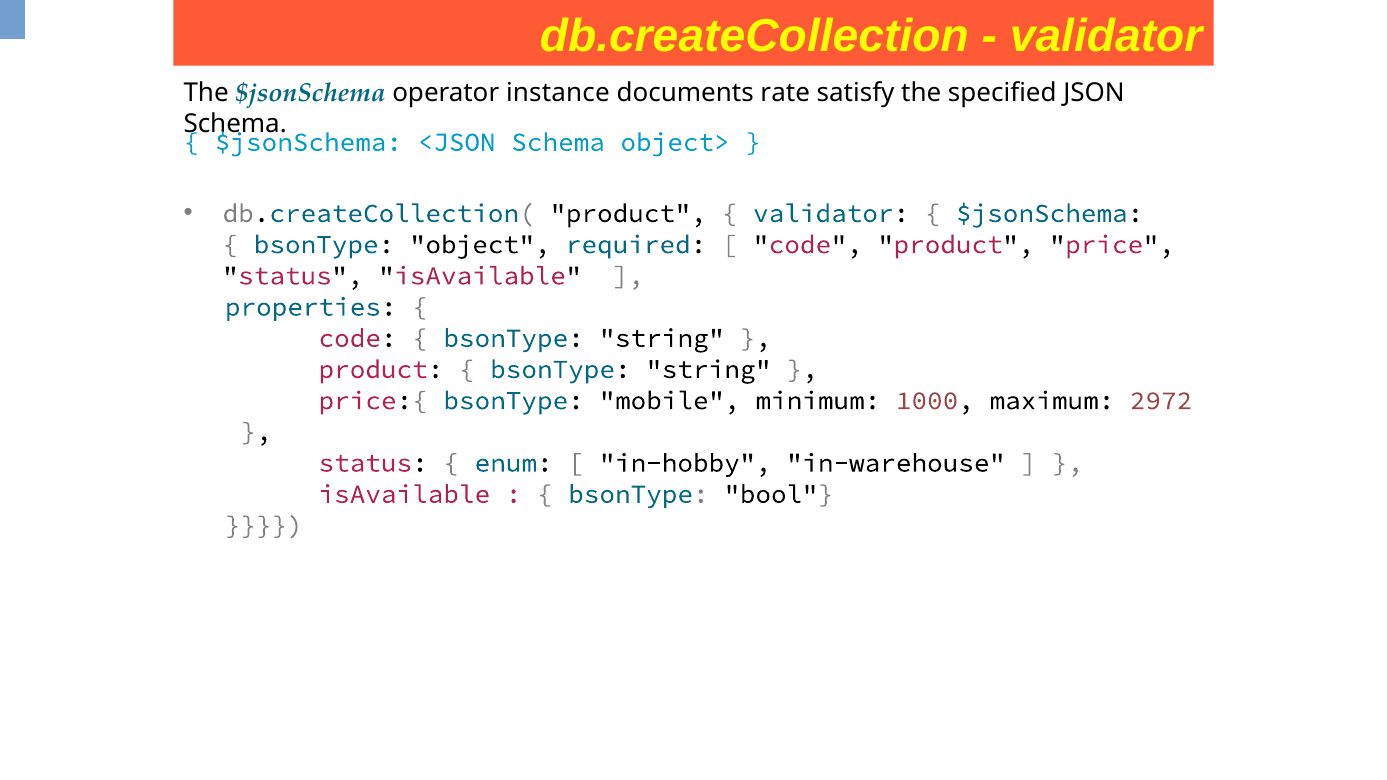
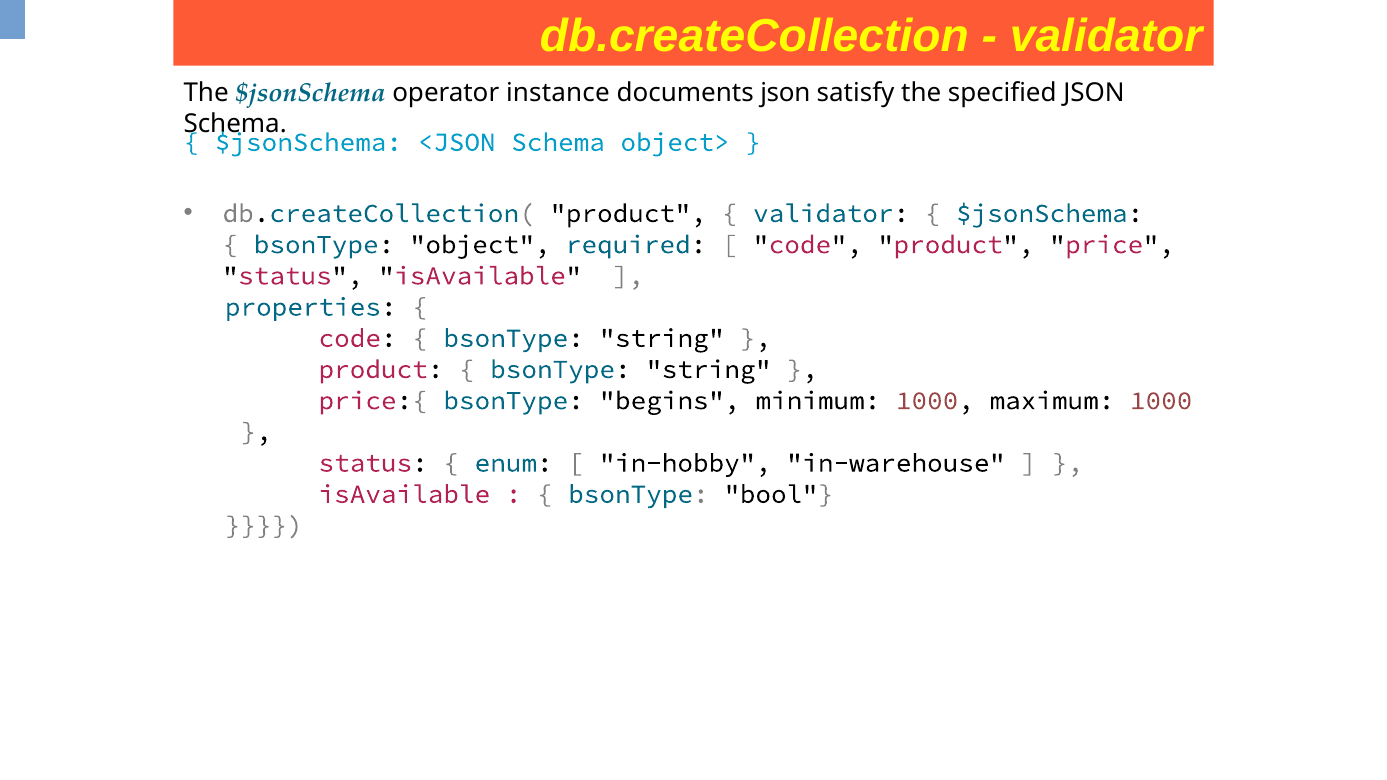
documents rate: rate -> json (785, 93)
mobile: mobile -> begins (670, 401)
maximum 2972: 2972 -> 1000 (1161, 401)
